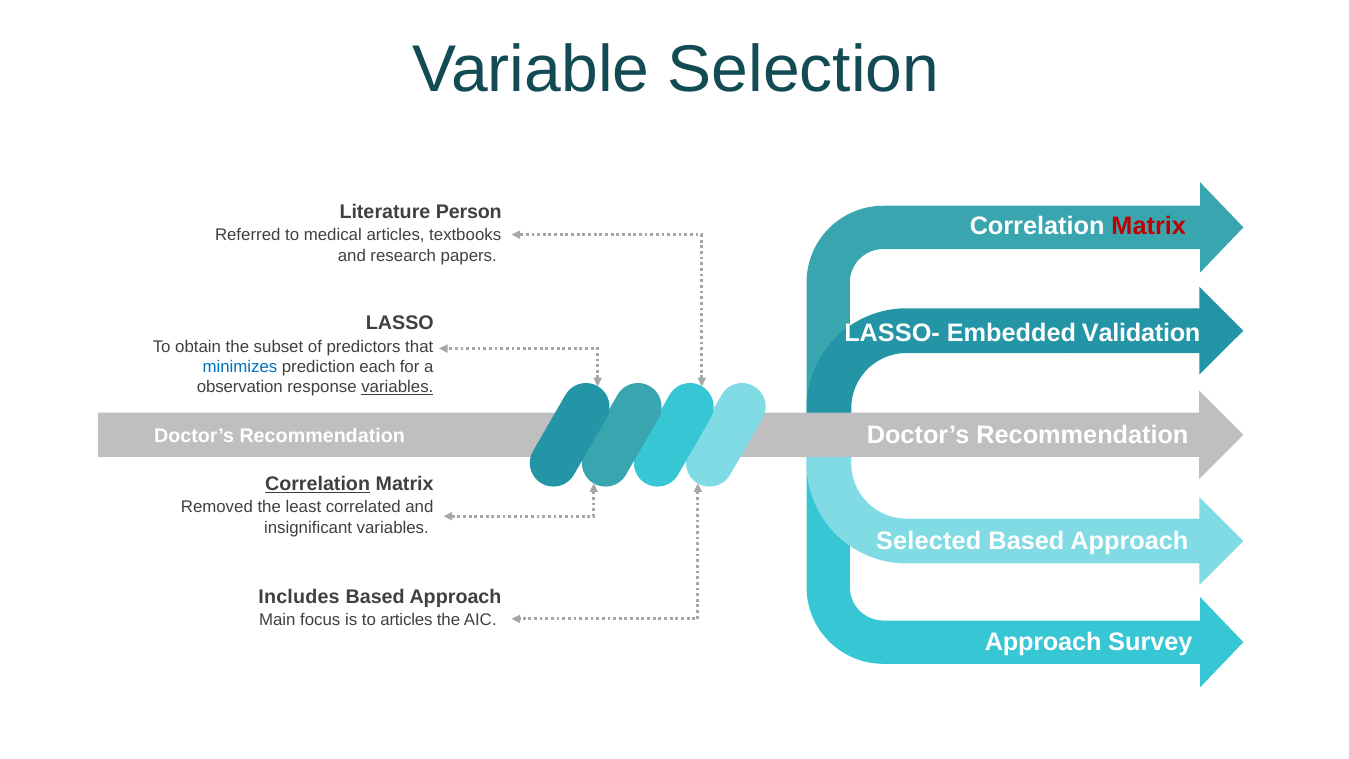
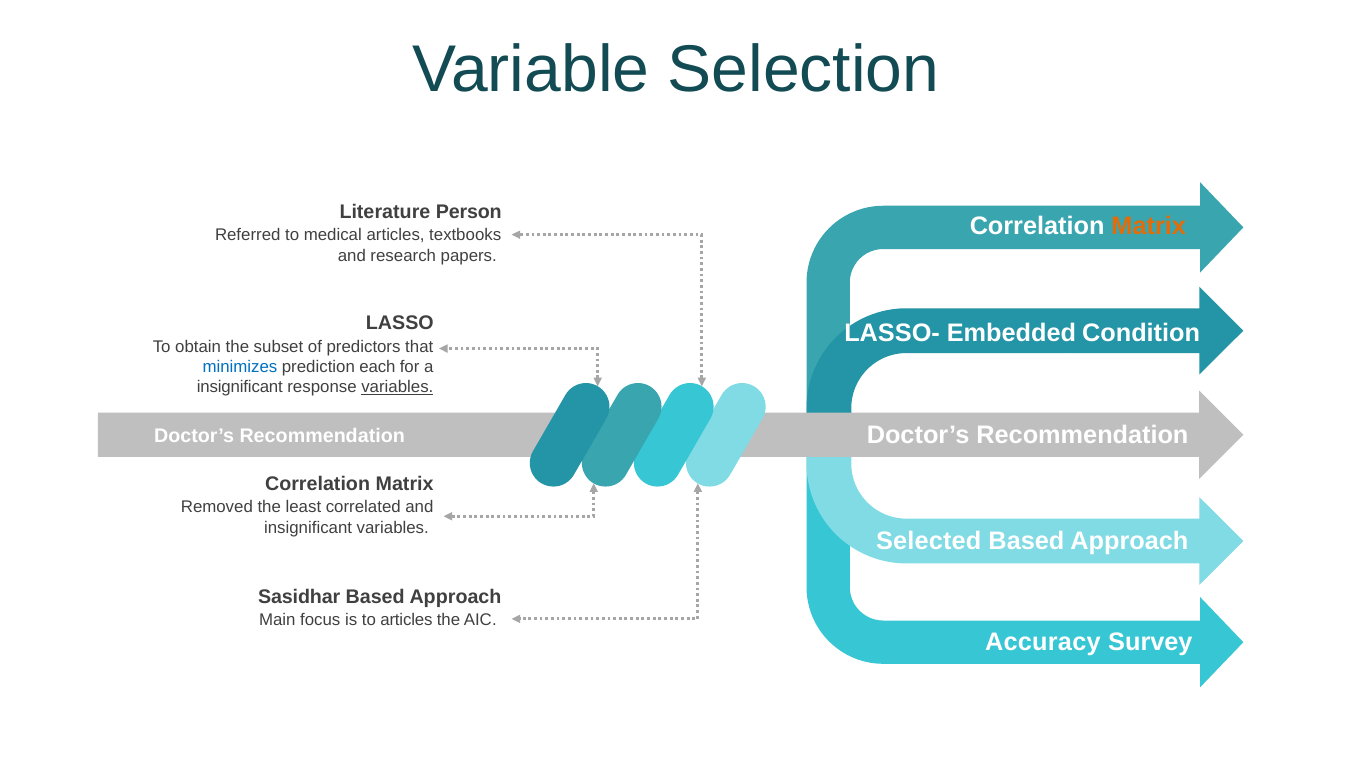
Matrix colour: red -> orange (1149, 226)
Validation: Validation -> Condition (1141, 333)
observation: observation -> insignificant (240, 387)
Correlation underline: present -> none (318, 484)
Includes: Includes -> Sasidhar (299, 596)
Approach: Approach -> Accuracy (1043, 642)
